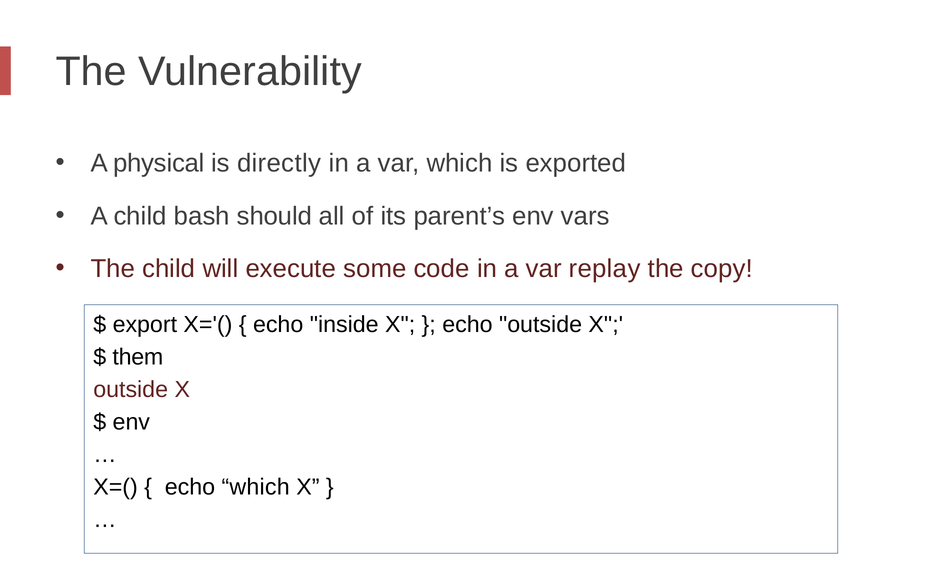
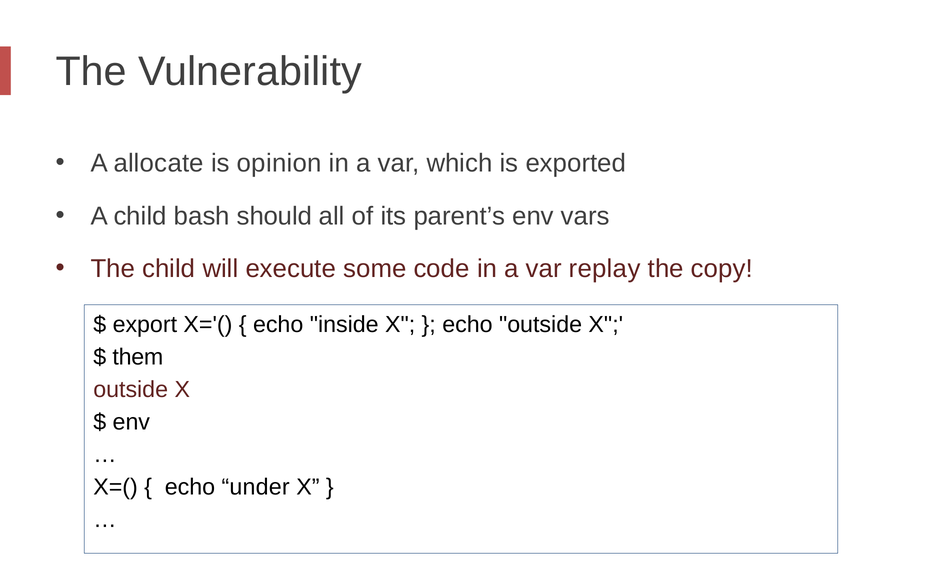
physical: physical -> allocate (159, 164)
directly: directly -> opinion (279, 164)
echo which: which -> under (256, 488)
